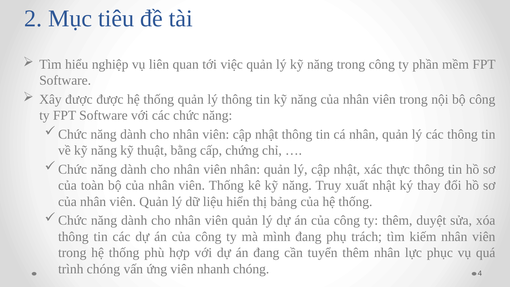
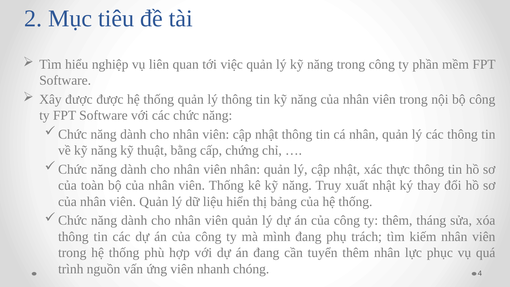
duyệt: duyệt -> tháng (431, 220)
trình chóng: chóng -> nguồn (104, 269)
